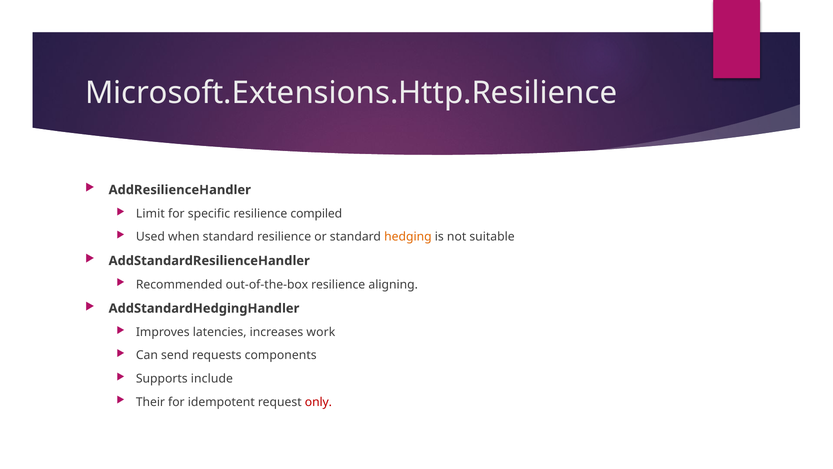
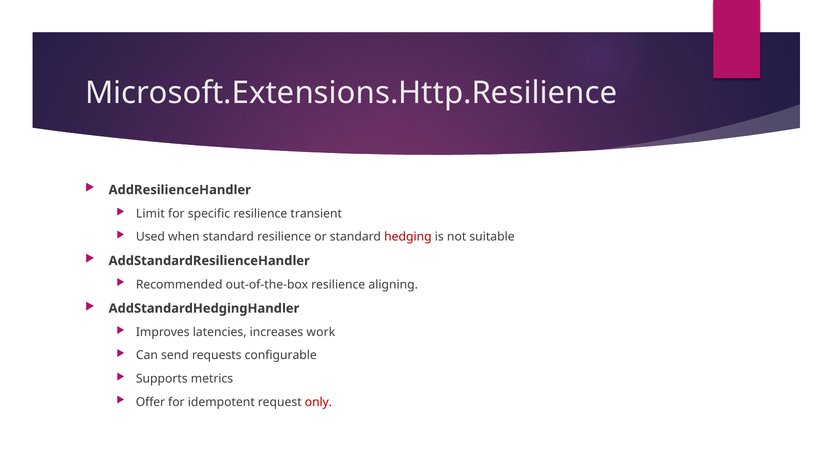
compiled: compiled -> transient (316, 213)
hedging colour: orange -> red (408, 237)
components: components -> configurable (281, 355)
include: include -> metrics (212, 378)
Their: Their -> Offer (150, 402)
